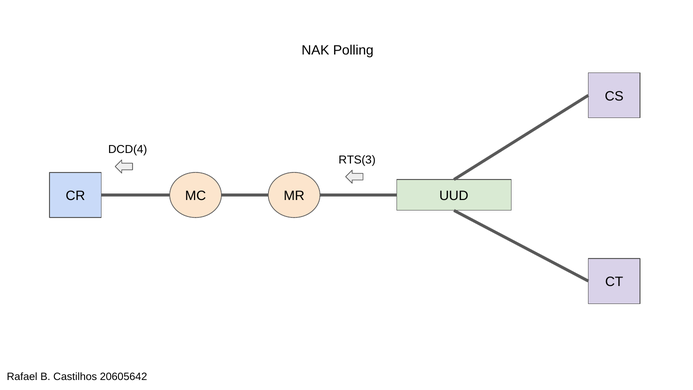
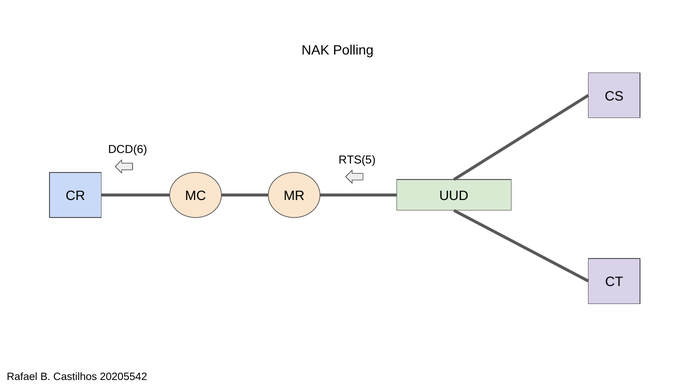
DCD(4: DCD(4 -> DCD(6 (128, 150)
RTS(3: RTS(3 -> RTS(5 (357, 160)
20605642: 20605642 -> 20205542 (124, 376)
